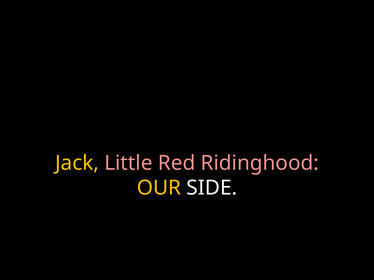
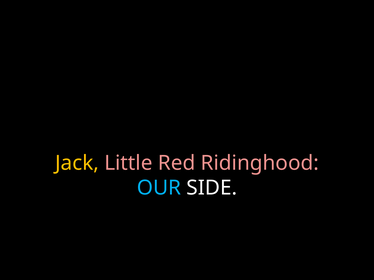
OUR colour: yellow -> light blue (159, 188)
